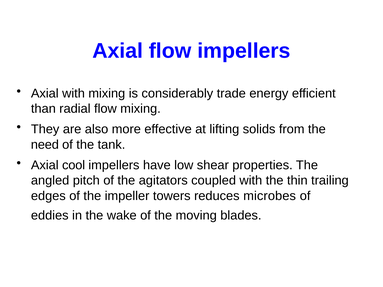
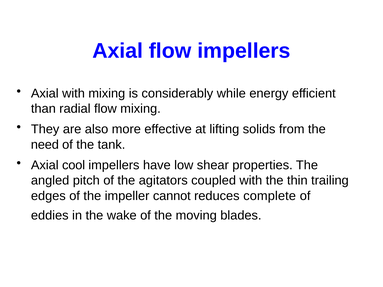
trade: trade -> while (231, 93)
towers: towers -> cannot (172, 196)
microbes: microbes -> complete (270, 196)
